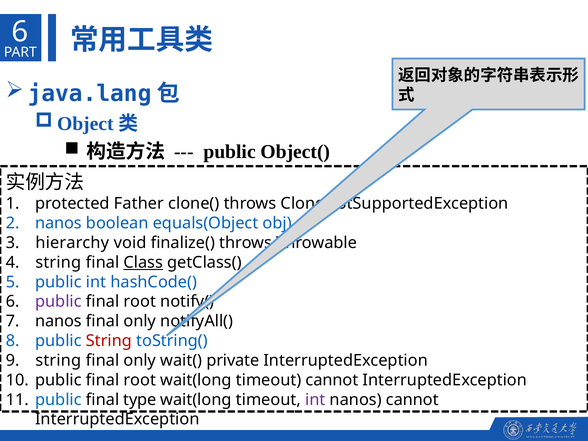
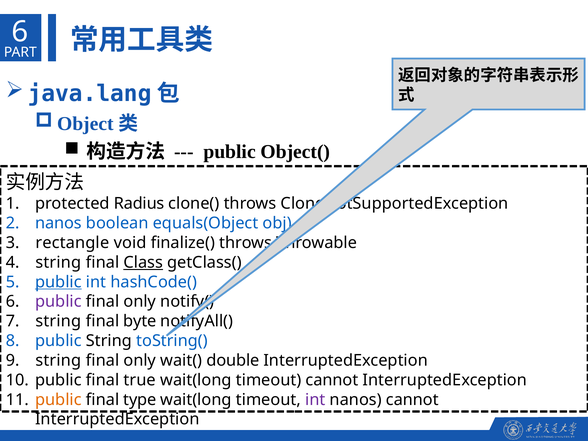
Father: Father -> Radius (139, 204)
hierarchy: hierarchy -> rectangle (72, 243)
public underline: none -> present (58, 282)
root: root -> only (140, 302)
nanos: nanos -> string (58, 321)
only: only -> byte (140, 321)
String colour: red -> black (109, 341)
private: private -> double (233, 360)
root: root -> true (140, 380)
public colour: blue -> orange (58, 400)
